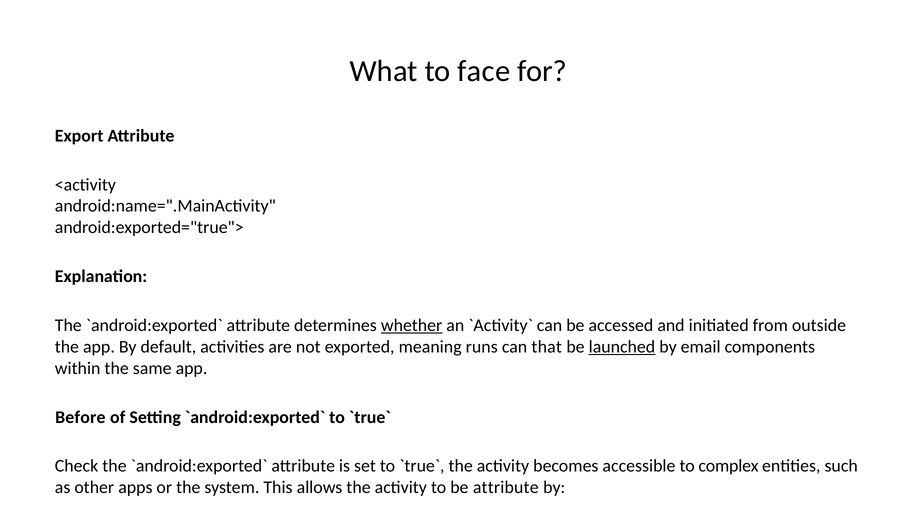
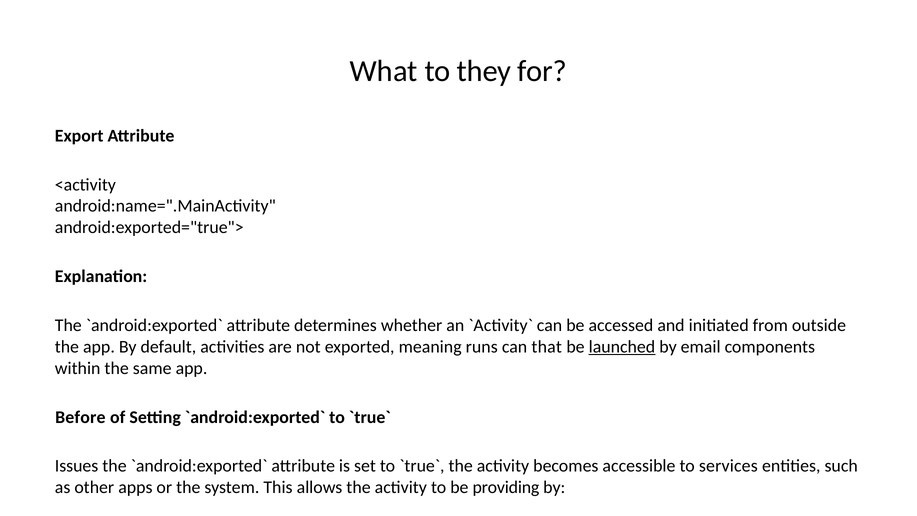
face: face -> they (484, 71)
whether underline: present -> none (412, 325)
Check: Check -> Issues (77, 466)
to complex: complex -> services (728, 466)
be attribute: attribute -> providing (506, 487)
